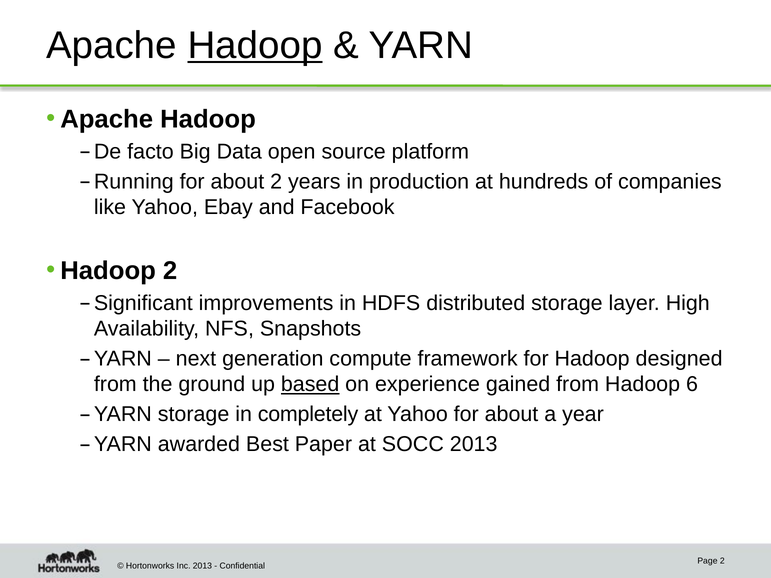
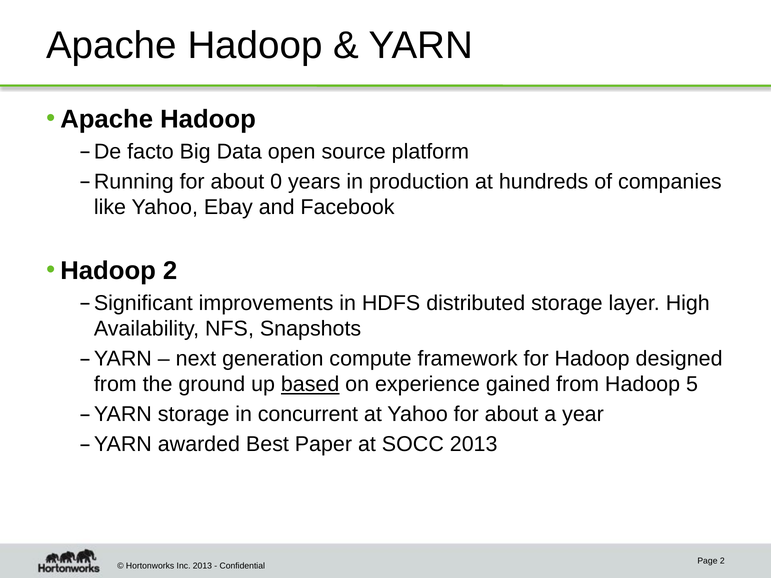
Hadoop underline: present -> none (255, 45)
about 2: 2 -> 0 (276, 182)
6: 6 -> 5 (692, 385)
completely: completely -> concurrent (308, 415)
